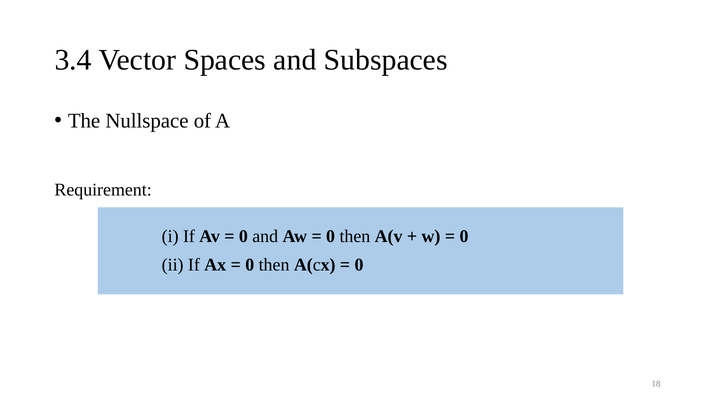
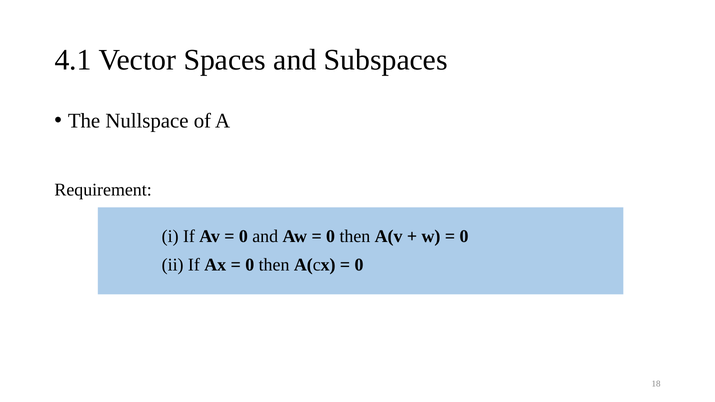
3.4: 3.4 -> 4.1 (73, 60)
